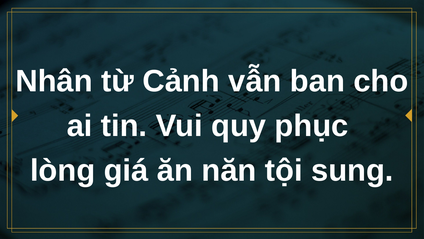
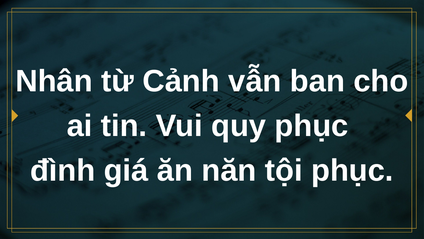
lòng: lòng -> đình (63, 170)
tội sung: sung -> phục (352, 170)
